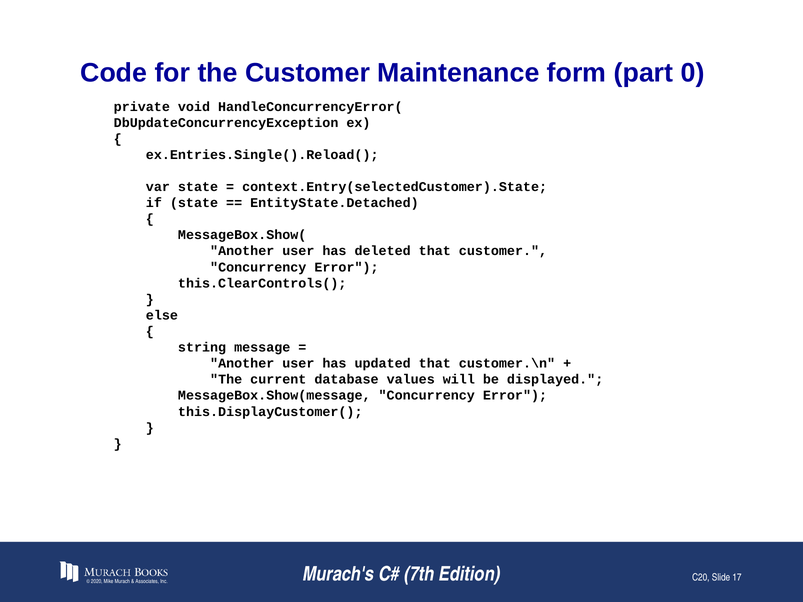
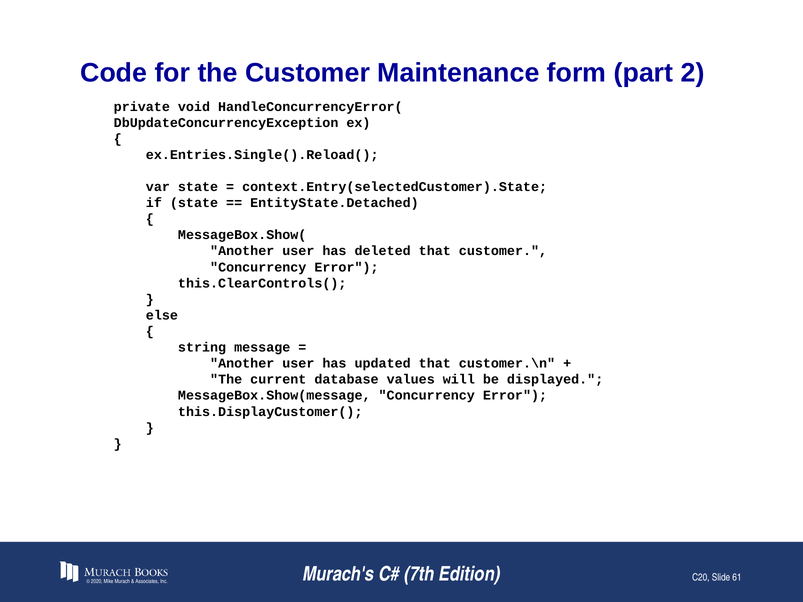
0: 0 -> 2 (693, 73)
17: 17 -> 61 (737, 578)
